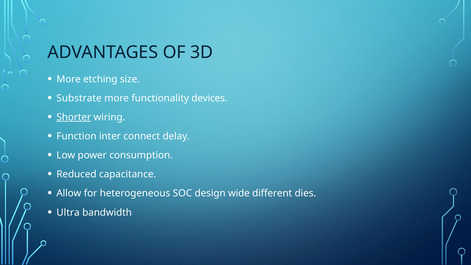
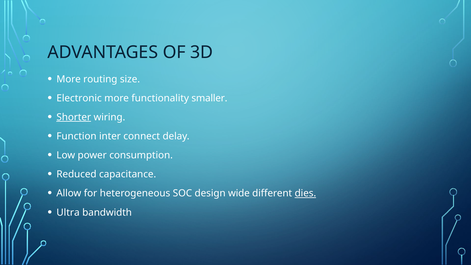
etching: etching -> routing (100, 79)
Substrate: Substrate -> Electronic (79, 98)
devices: devices -> smaller (209, 98)
dies underline: none -> present (305, 193)
